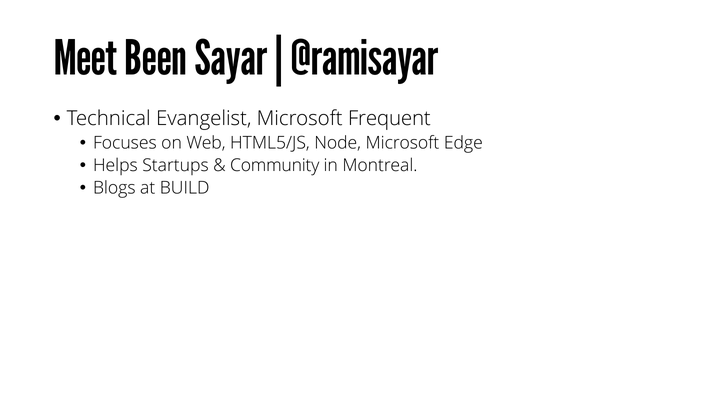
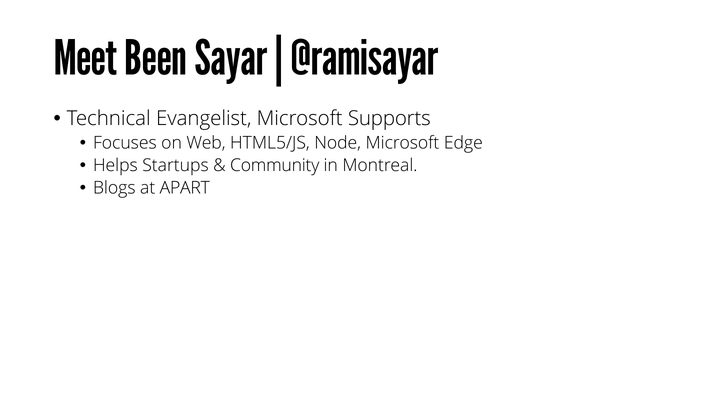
Frequent: Frequent -> Supports (389, 119)
BUILD: BUILD -> APART (185, 188)
